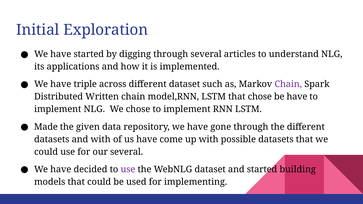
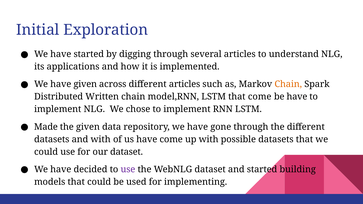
have triple: triple -> given (85, 84)
different dataset: dataset -> articles (185, 84)
Chain colour: purple -> orange (288, 84)
that chose: chose -> come (260, 97)
our several: several -> dataset (127, 152)
